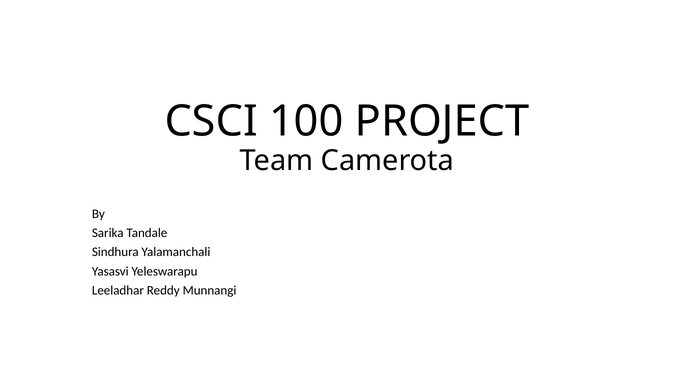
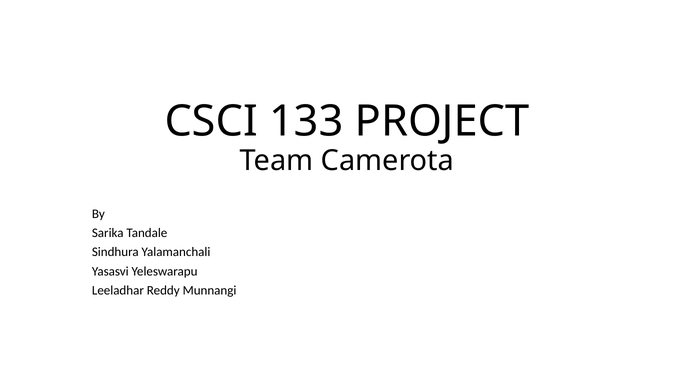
100: 100 -> 133 (306, 121)
